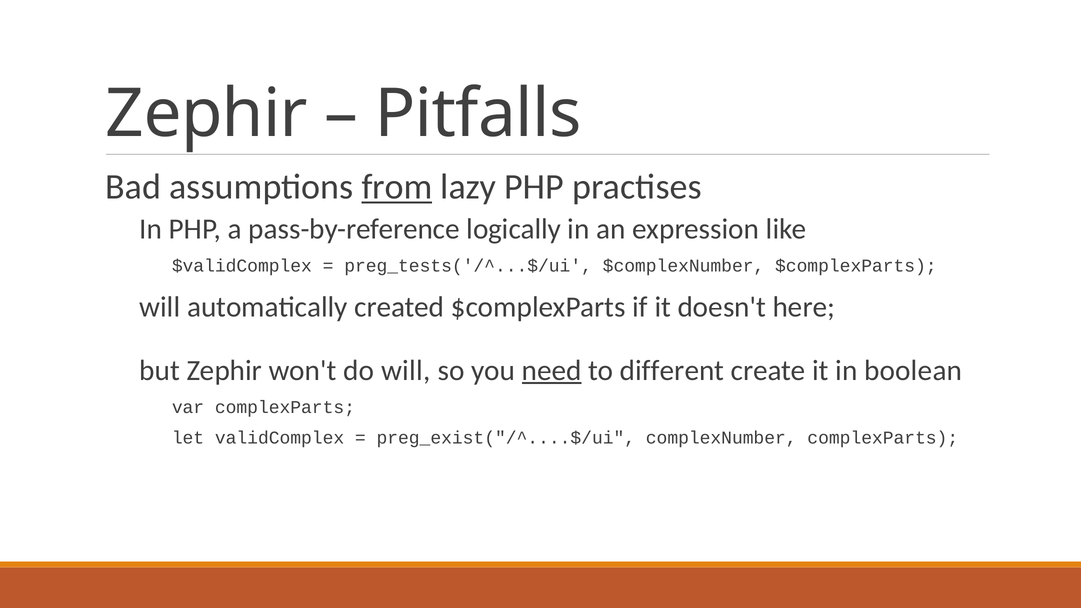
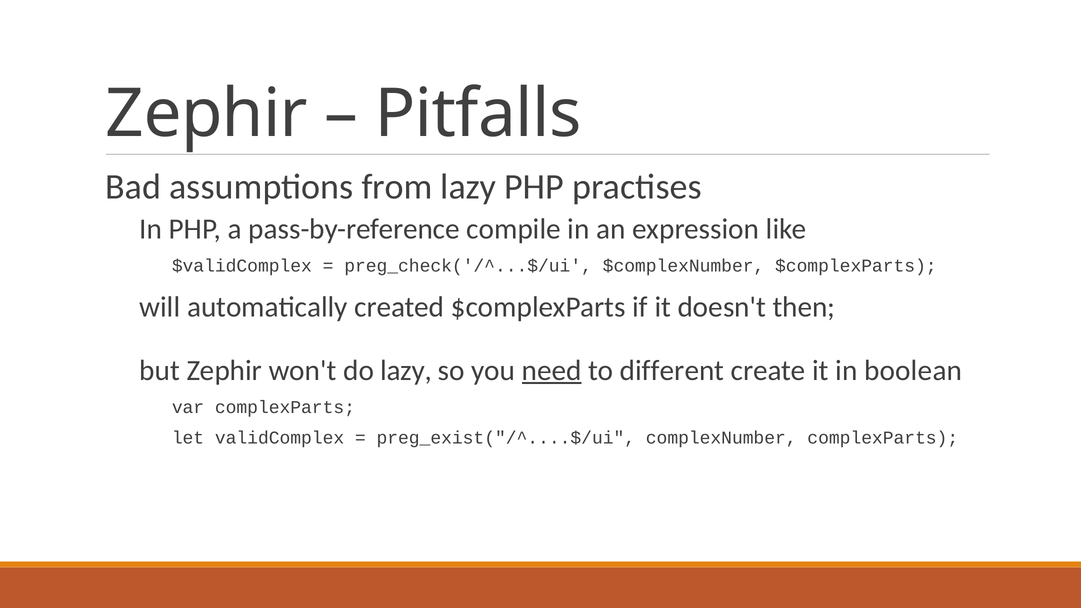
from underline: present -> none (397, 187)
logically: logically -> compile (514, 229)
preg_tests('/^...$/ui: preg_tests('/^...$/ui -> preg_check('/^...$/ui (468, 266)
here: here -> then (804, 307)
do will: will -> lazy (406, 370)
